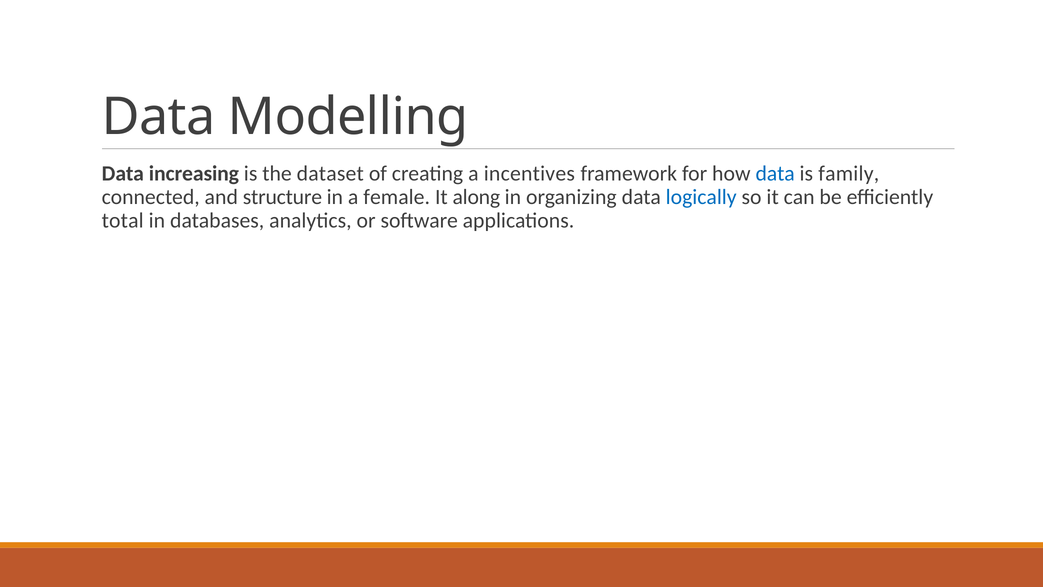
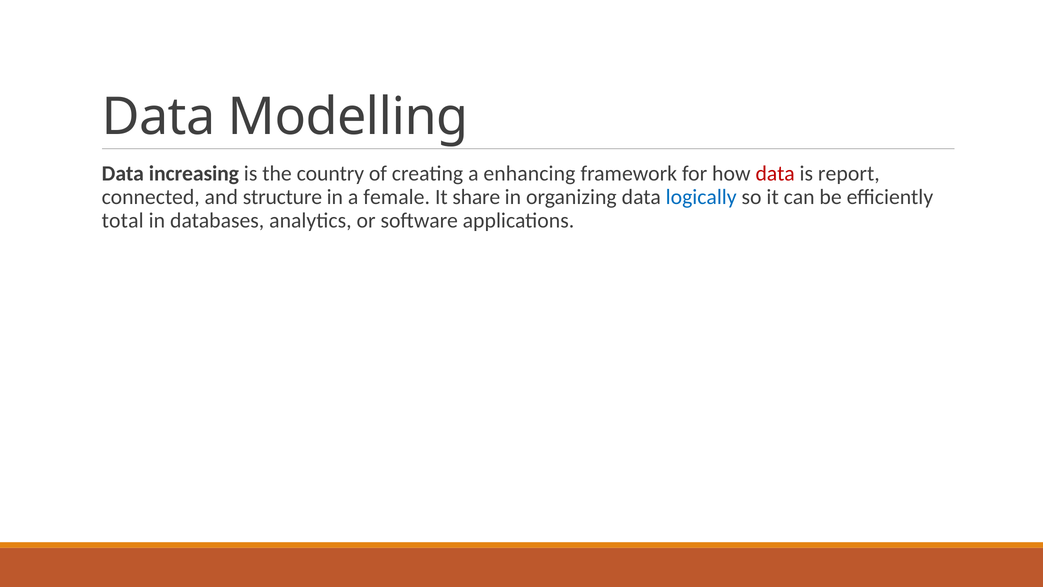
dataset: dataset -> country (330, 173)
incentives: incentives -> enhancing (529, 173)
data colour: blue -> red (775, 173)
family: family -> report (849, 173)
along: along -> share (476, 197)
